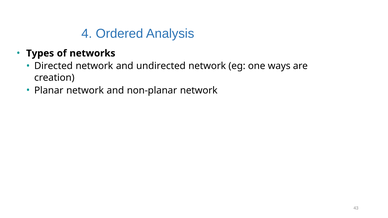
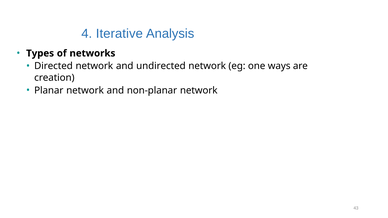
Ordered: Ordered -> Iterative (119, 34)
